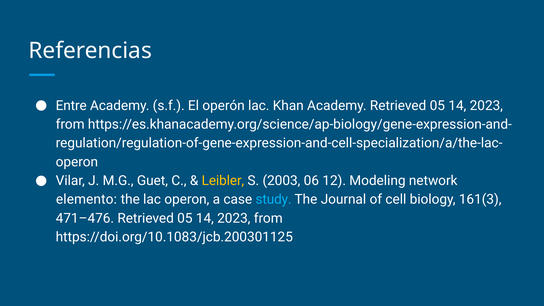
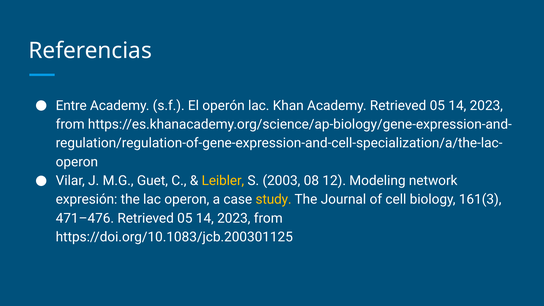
06: 06 -> 08 (311, 181)
elemento: elemento -> expresión (87, 199)
study colour: light blue -> yellow (274, 199)
